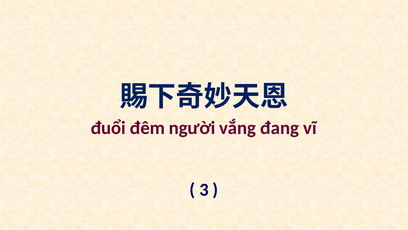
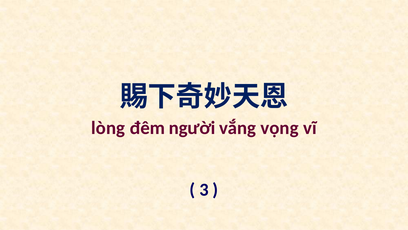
đuổi: đuổi -> lòng (108, 128)
đang: đang -> vọng (280, 128)
